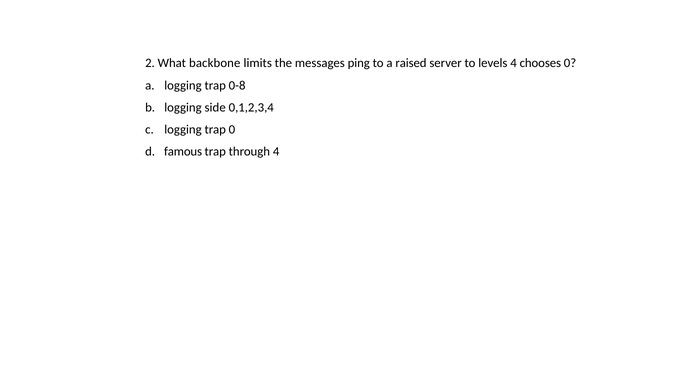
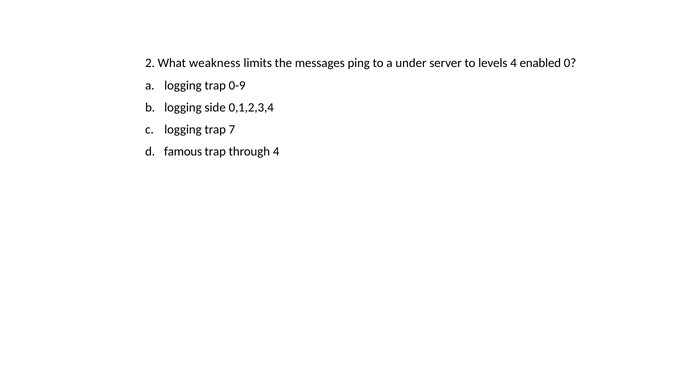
backbone: backbone -> weakness (215, 63)
raised: raised -> under (411, 63)
chooses: chooses -> enabled (540, 63)
0-8: 0-8 -> 0-9 (237, 85)
trap 0: 0 -> 7 (232, 129)
